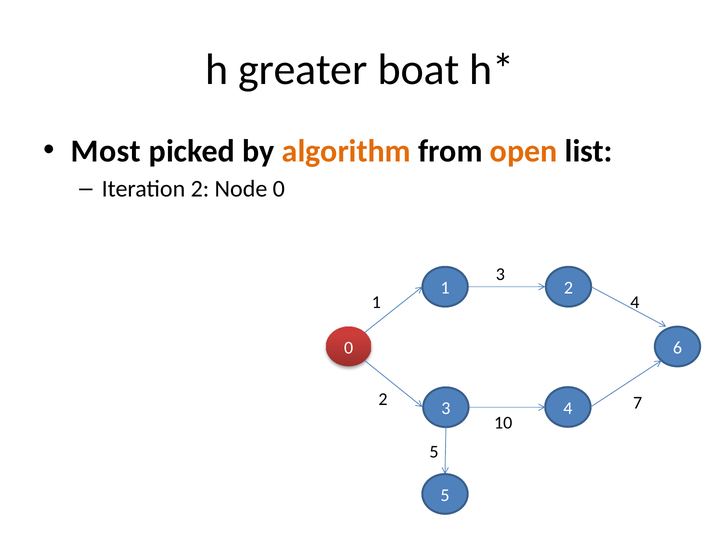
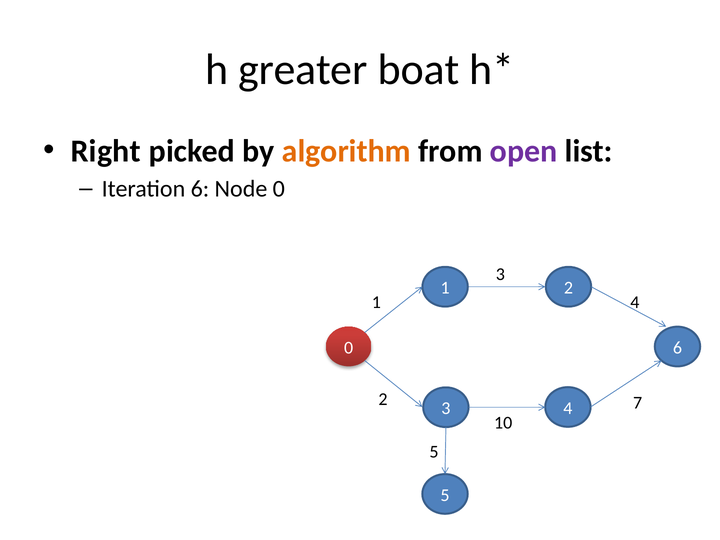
Most: Most -> Right (106, 151)
open colour: orange -> purple (524, 151)
Iteration 2: 2 -> 6 (200, 189)
